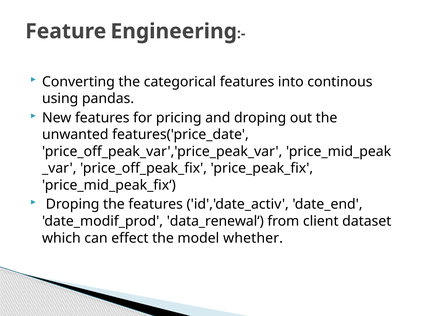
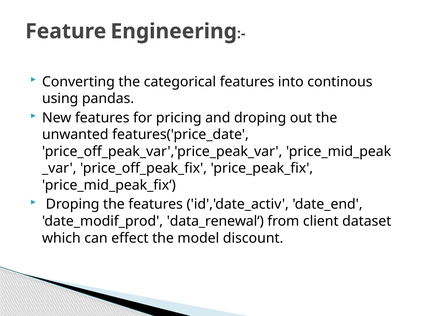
whether: whether -> discount (253, 238)
